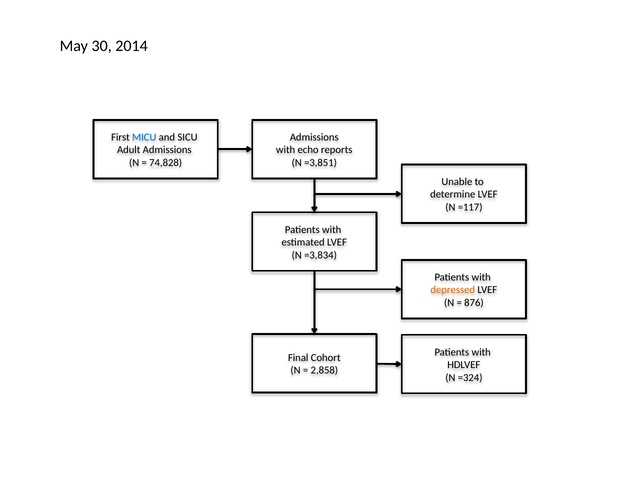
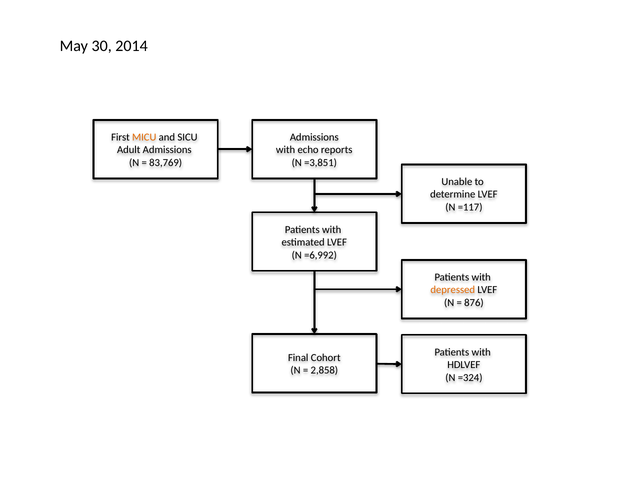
MICU colour: blue -> orange (144, 137)
74,828: 74,828 -> 83,769 (166, 163)
=3,834: =3,834 -> =6,992 (320, 255)
